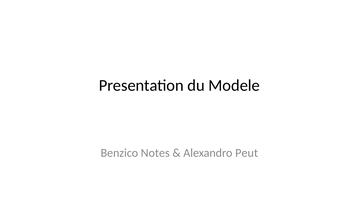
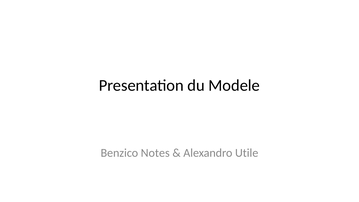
Peut: Peut -> Utile (247, 153)
